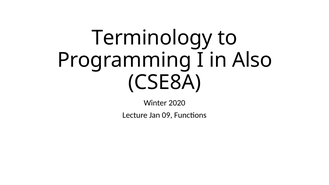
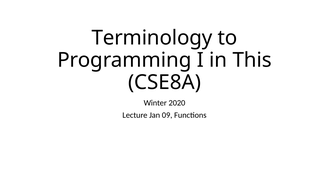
Also: Also -> This (252, 60)
